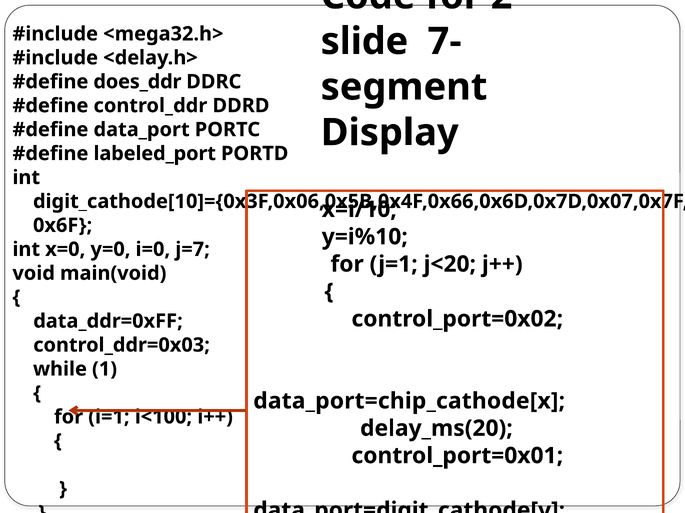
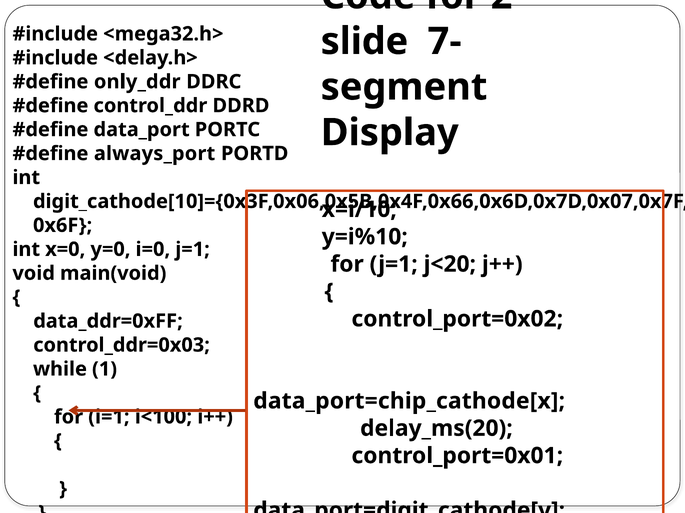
does_ddr: does_ddr -> only_ddr (137, 82)
labeled_port: labeled_port -> always_port (155, 154)
i=0 j=7: j=7 -> j=1 (193, 250)
